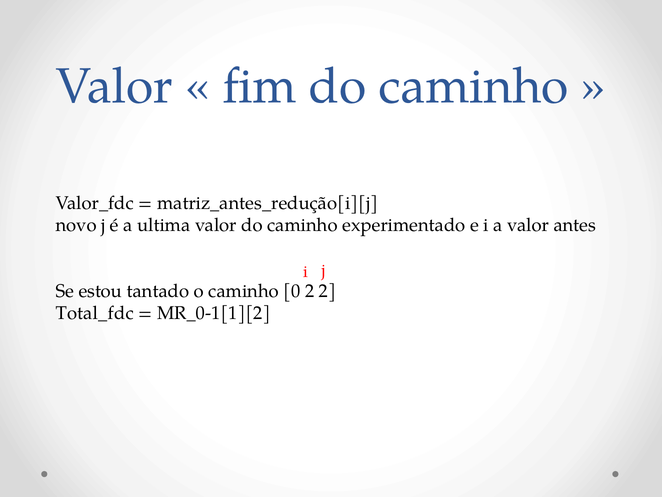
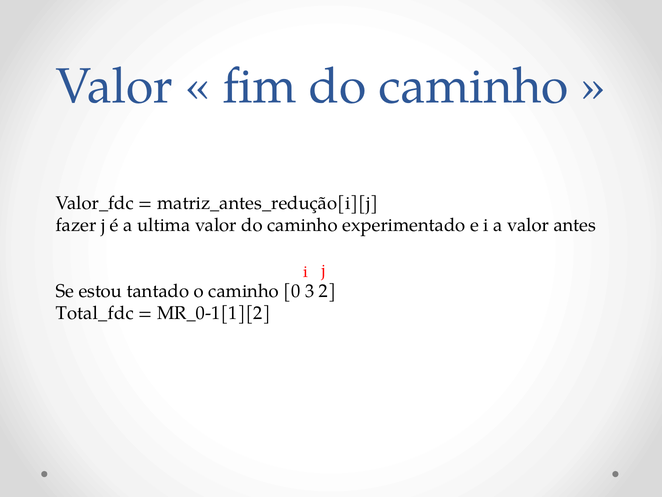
novo: novo -> fazer (76, 225)
0 2: 2 -> 3 (310, 291)
